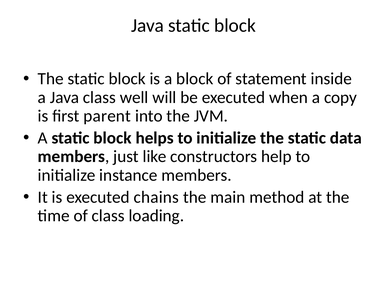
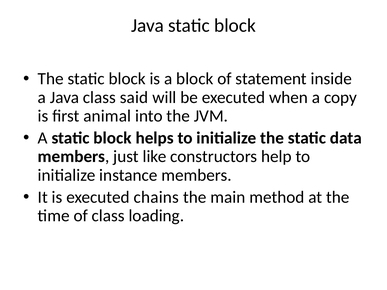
well: well -> said (134, 97)
parent: parent -> animal (107, 116)
